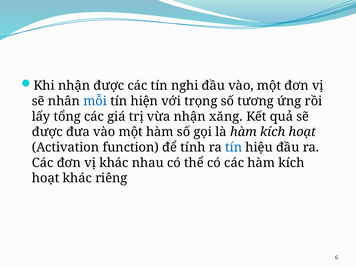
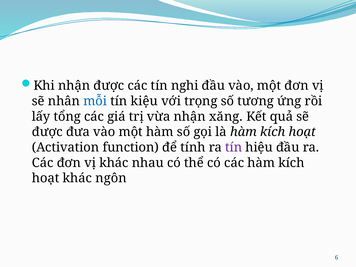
hiện: hiện -> kiệu (144, 101)
tín colour: blue -> purple (234, 147)
riêng: riêng -> ngôn (111, 178)
